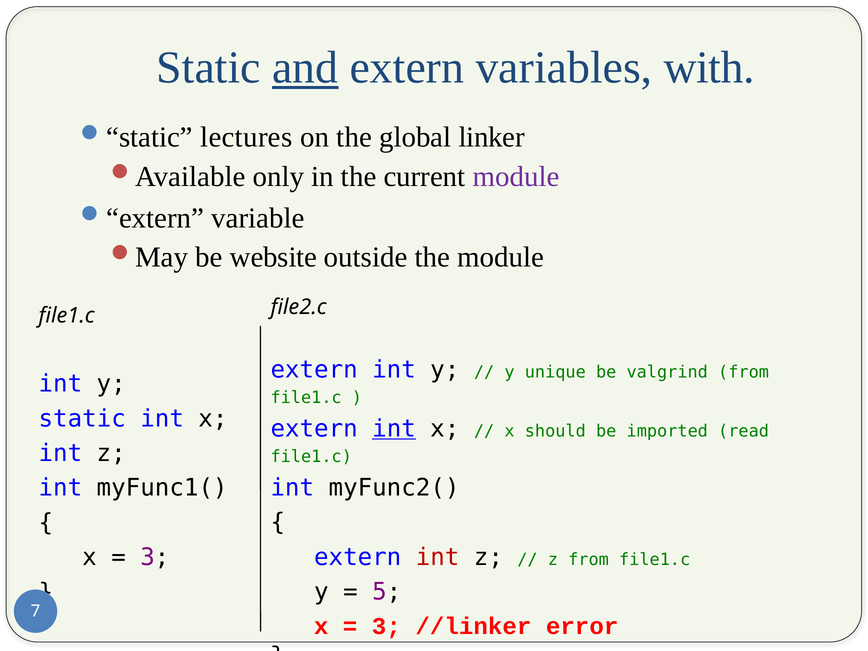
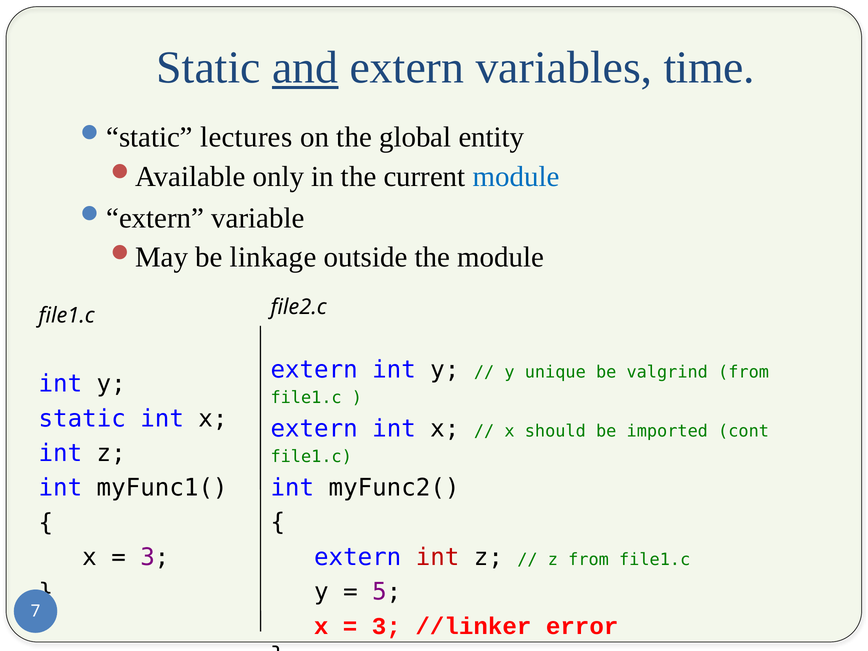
with: with -> time (709, 68)
linker: linker -> entity (492, 137)
module colour: purple -> blue (516, 176)
website: website -> linkage (273, 257)
int underline: present -> none (394, 429)
read: read -> cont (744, 431)
